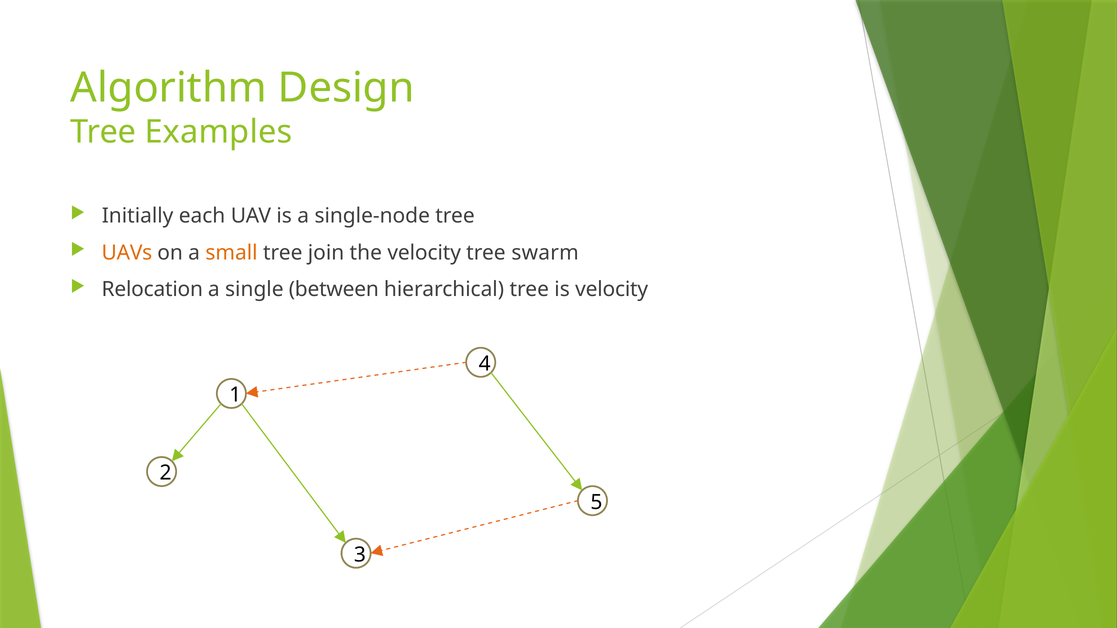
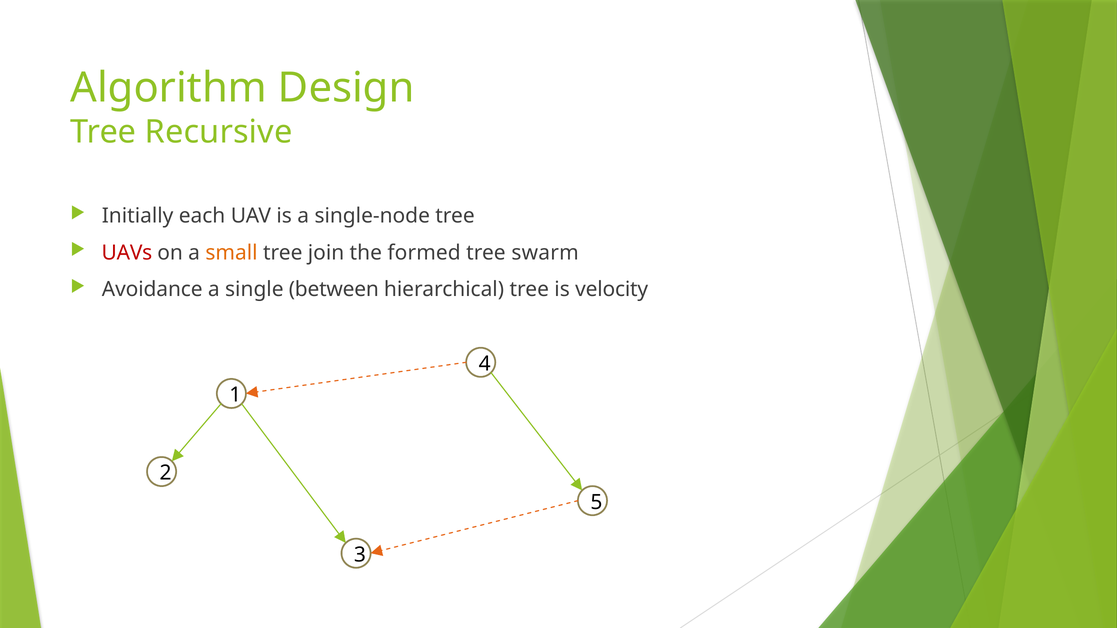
Examples: Examples -> Recursive (219, 132)
UAVs colour: orange -> red (127, 253)
the velocity: velocity -> formed (424, 253)
Relocation: Relocation -> Avoidance (152, 290)
